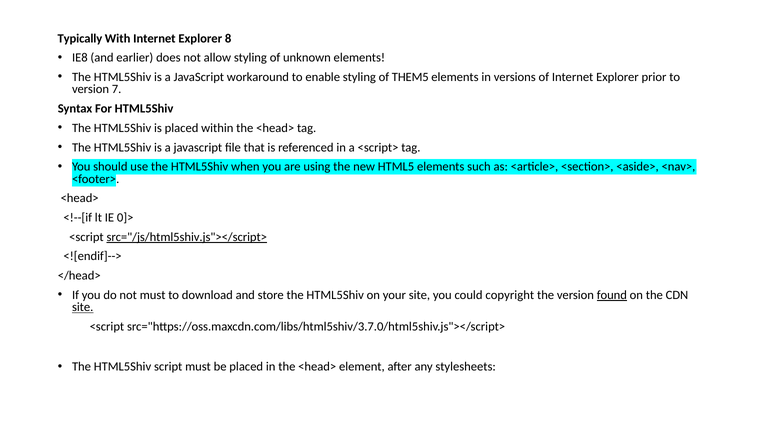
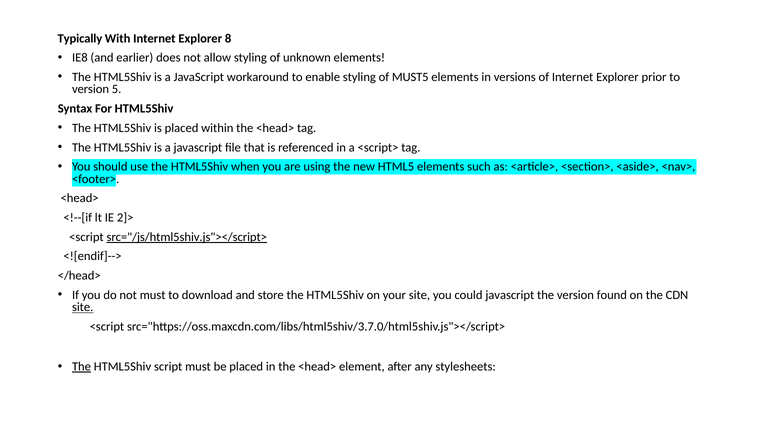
THEM5: THEM5 -> MUST5 (410, 77)
7: 7 -> 5 (117, 89)
0]>: 0]> -> 2]> (125, 218)
could copyright: copyright -> javascript (510, 295)
found underline: present -> none (612, 295)
The underline: none -> present (81, 367)
